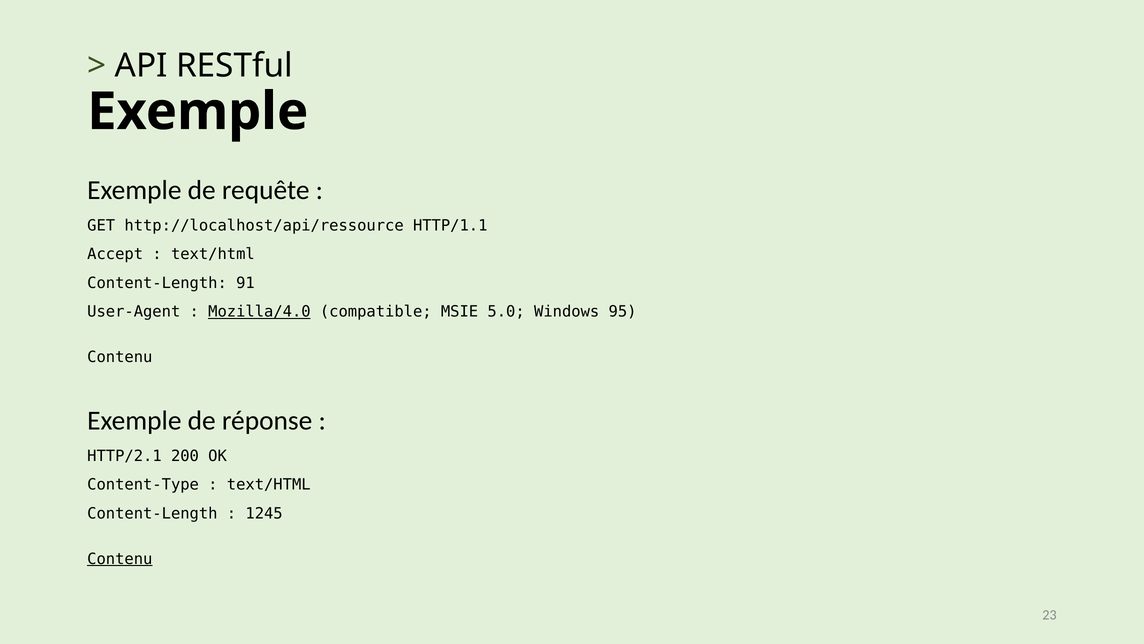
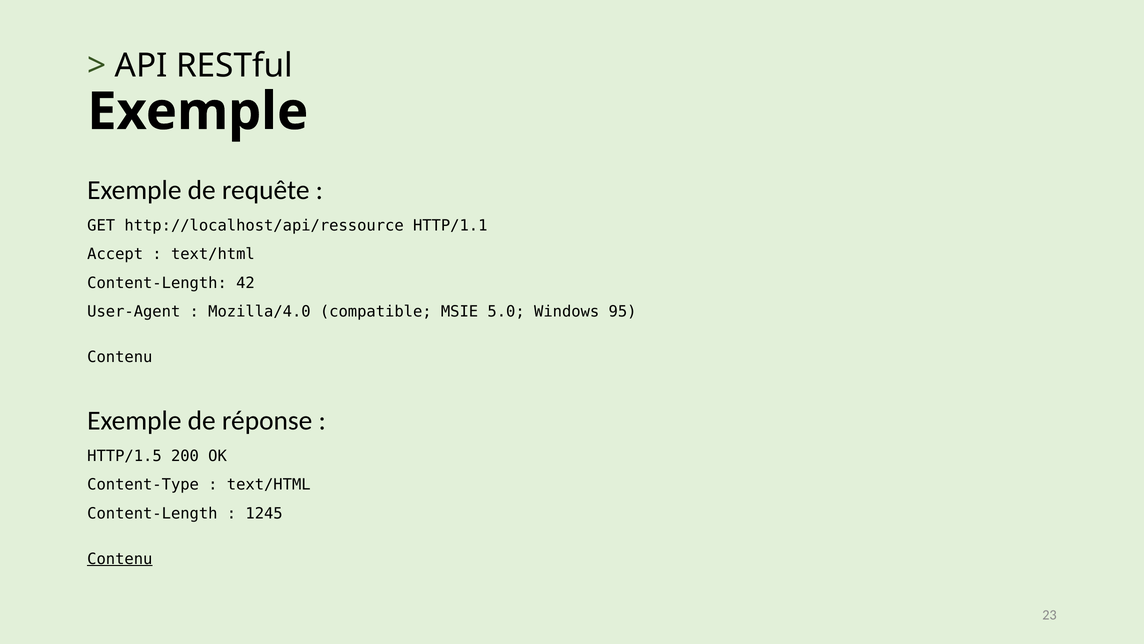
91: 91 -> 42 (245, 283)
Mozilla/4.0 underline: present -> none (259, 311)
HTTP/2.1: HTTP/2.1 -> HTTP/1.5 (124, 456)
